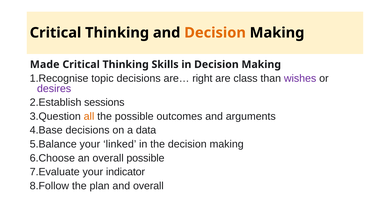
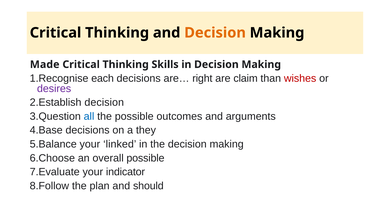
topic: topic -> each (103, 78)
class: class -> claim (246, 78)
wishes colour: purple -> red (300, 78)
sessions: sessions -> decision (104, 103)
all colour: orange -> blue (89, 117)
data: data -> they (146, 130)
and overall: overall -> should (148, 186)
